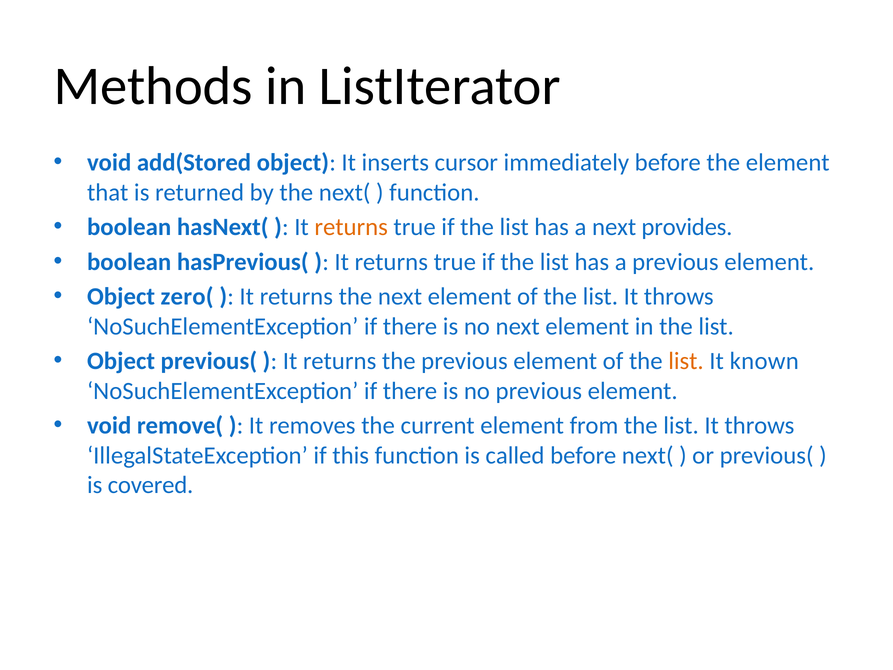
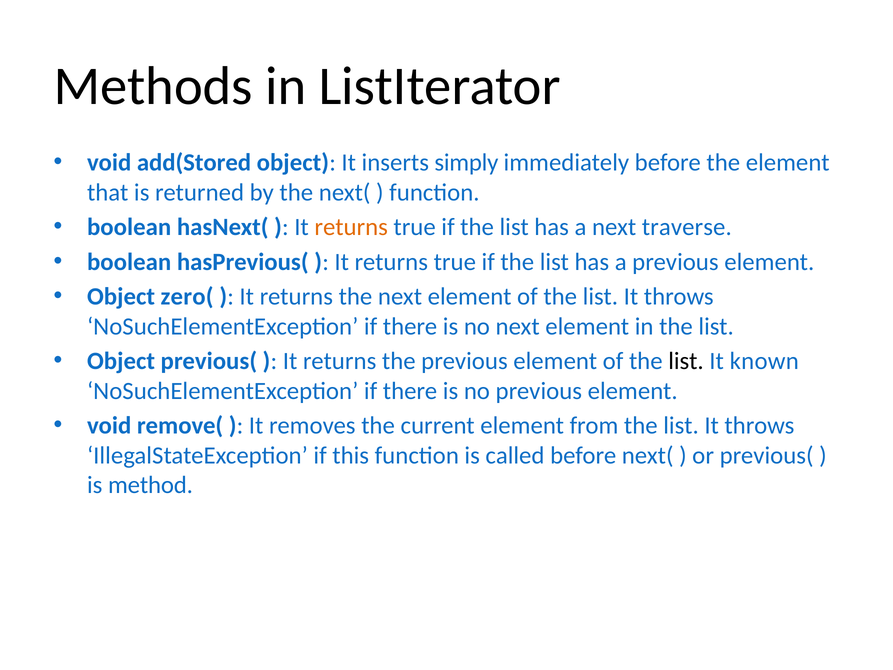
cursor: cursor -> simply (466, 162)
provides: provides -> traverse (687, 227)
list colour: orange -> black (686, 361)
covered: covered -> method (150, 485)
